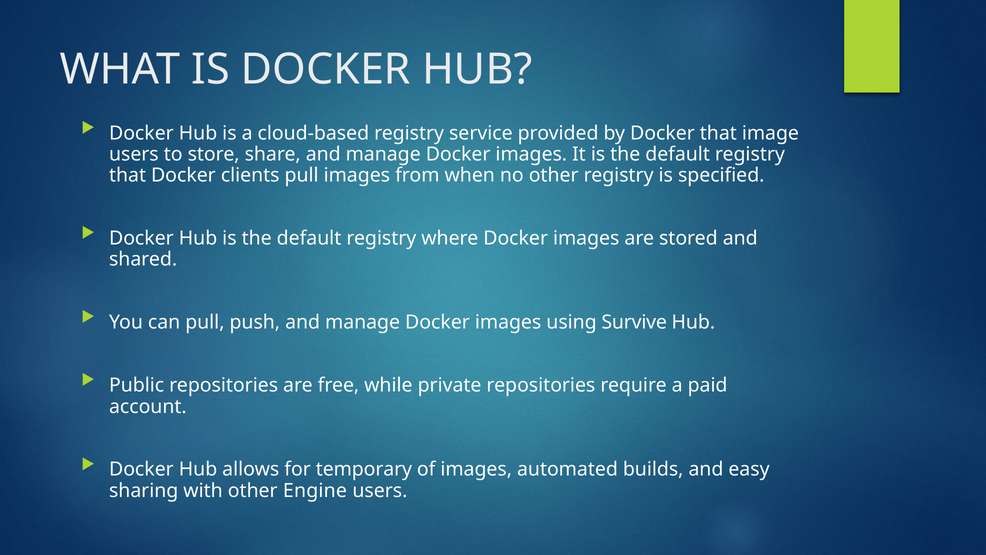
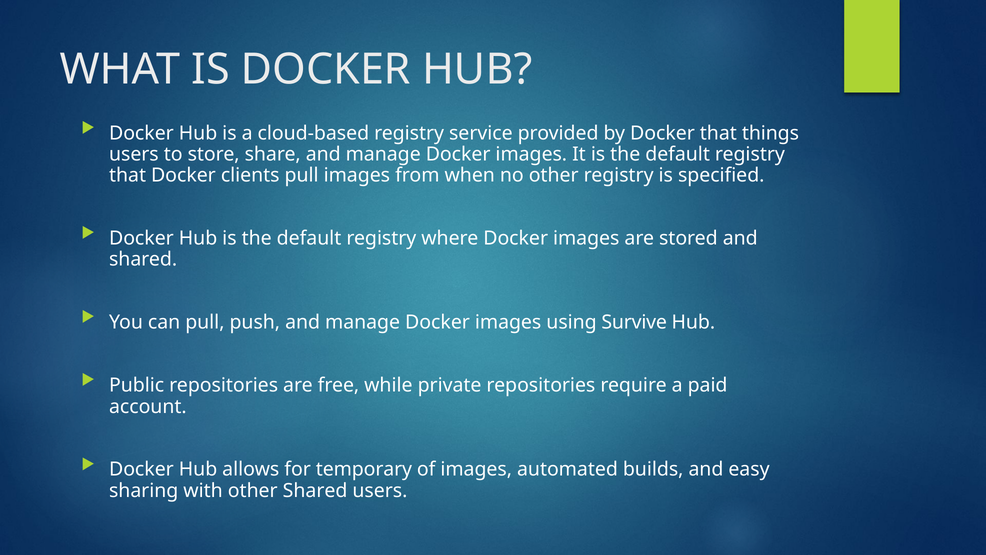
image: image -> things (770, 133)
other Engine: Engine -> Shared (315, 490)
